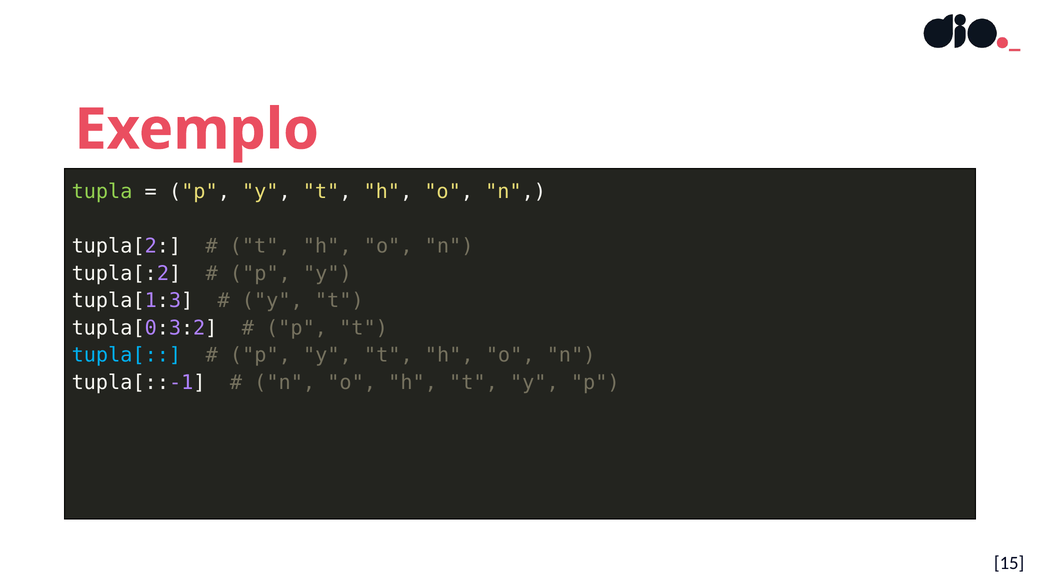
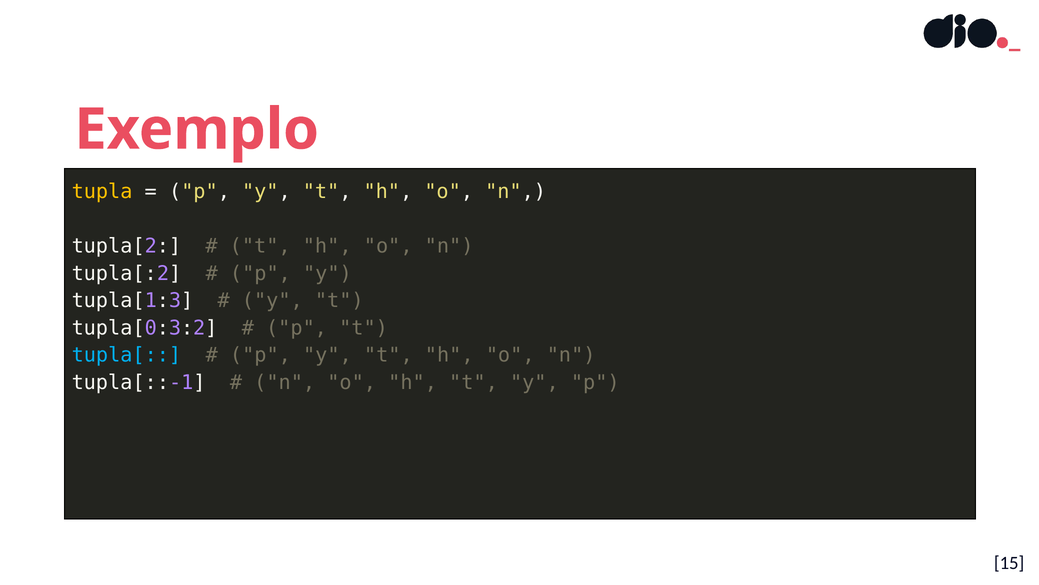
tupla colour: light green -> yellow (102, 191)
